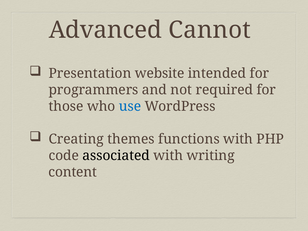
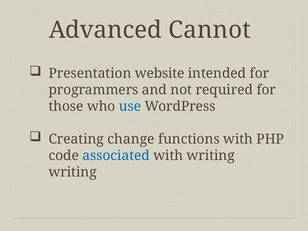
themes: themes -> change (131, 139)
associated colour: black -> blue (116, 156)
content: content -> writing (73, 172)
